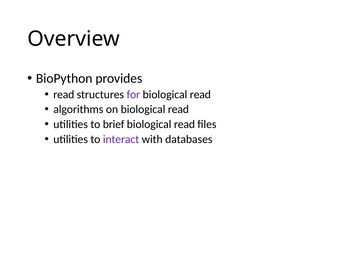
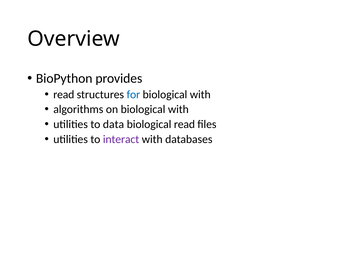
for colour: purple -> blue (133, 94)
read: read -> with (200, 94)
on biological read: read -> with (178, 109)
brief: brief -> data (114, 124)
